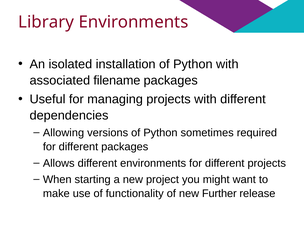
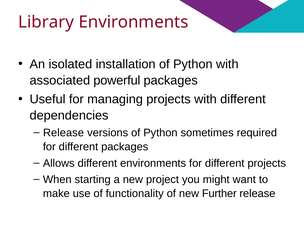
filename: filename -> powerful (117, 80)
Allowing: Allowing -> Release (63, 133)
